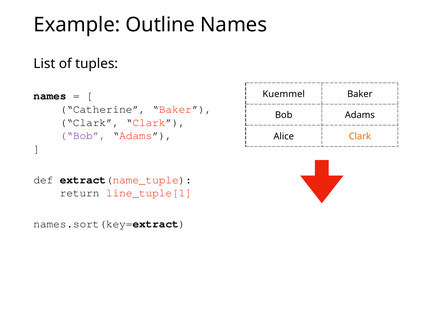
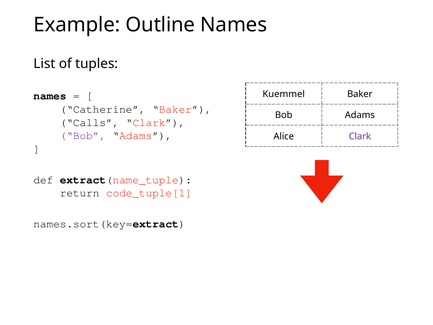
Clark: Clark -> Calls (90, 122)
Clark colour: orange -> purple (360, 136)
line_tuple[1: line_tuple[1 -> code_tuple[1 (149, 193)
